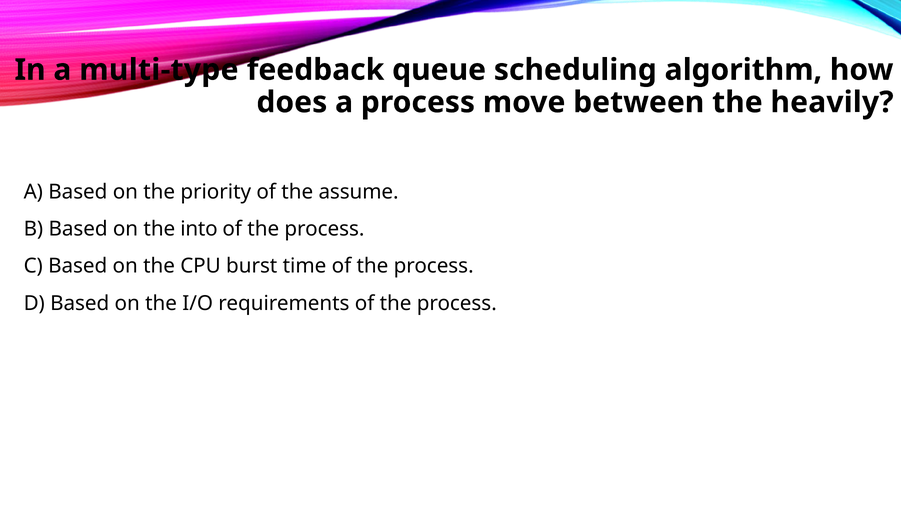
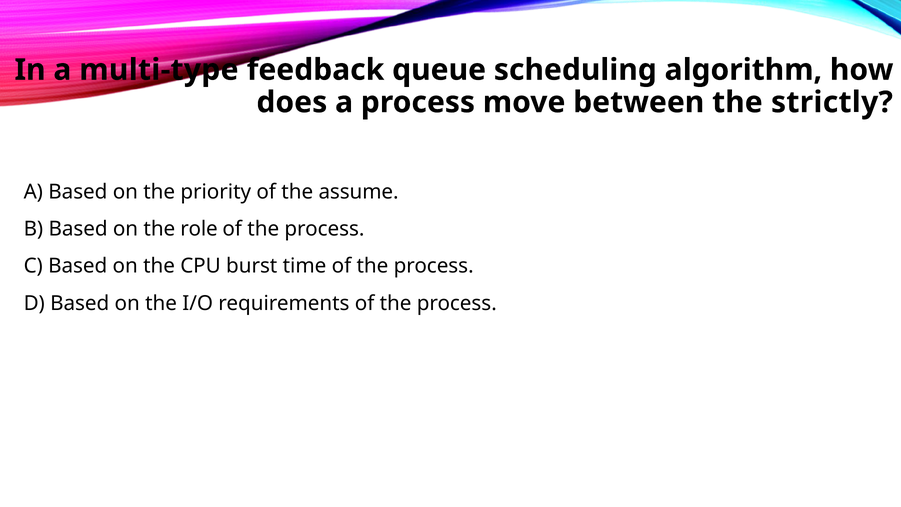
heavily: heavily -> strictly (832, 102)
into: into -> role (199, 229)
